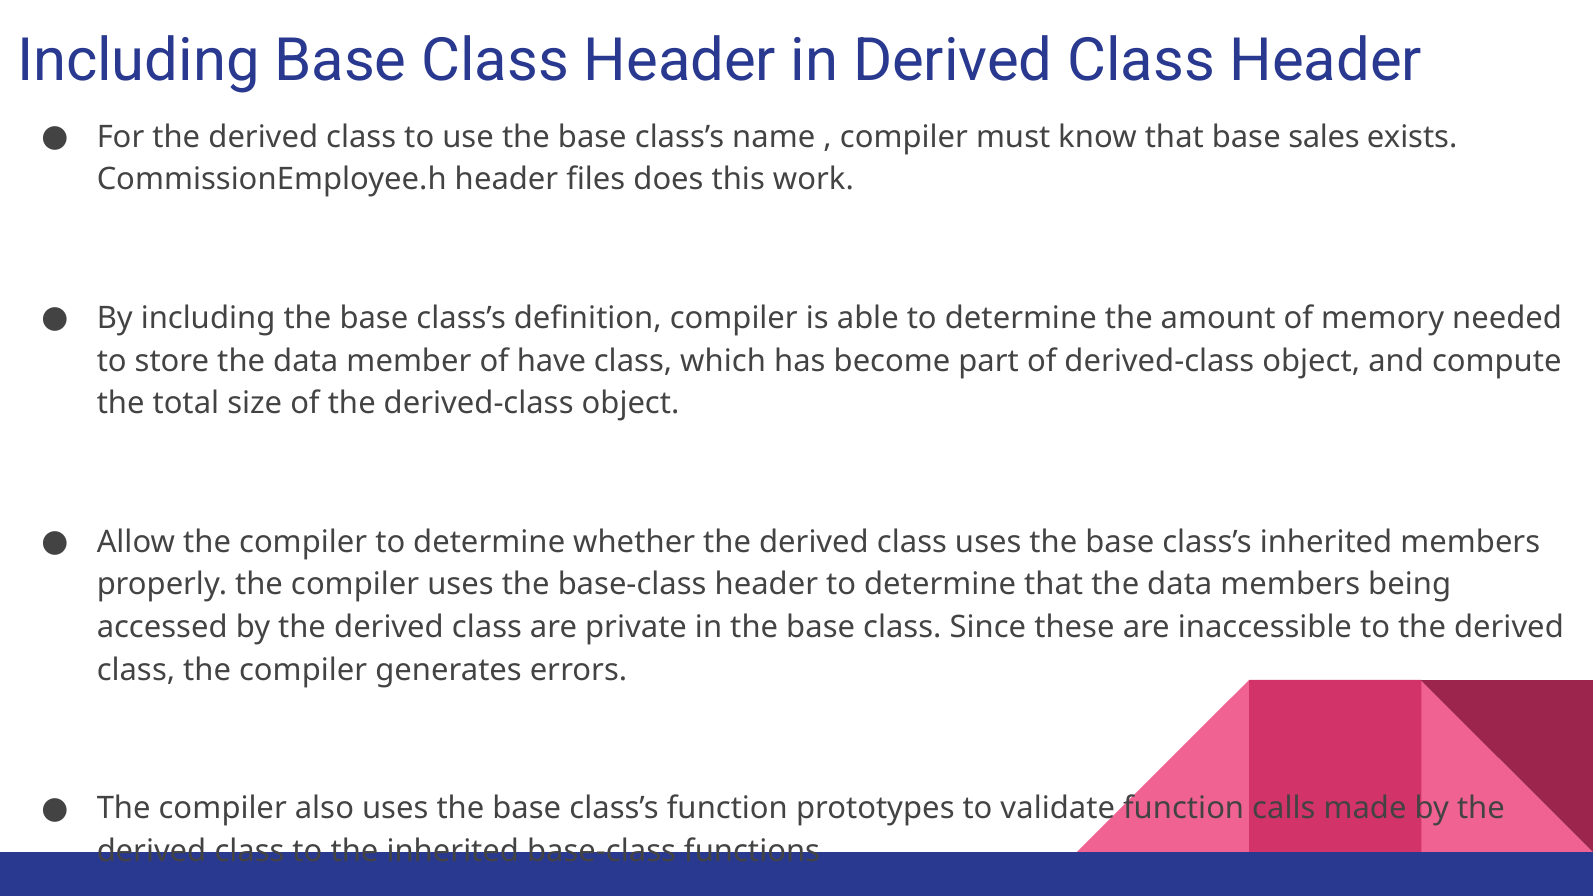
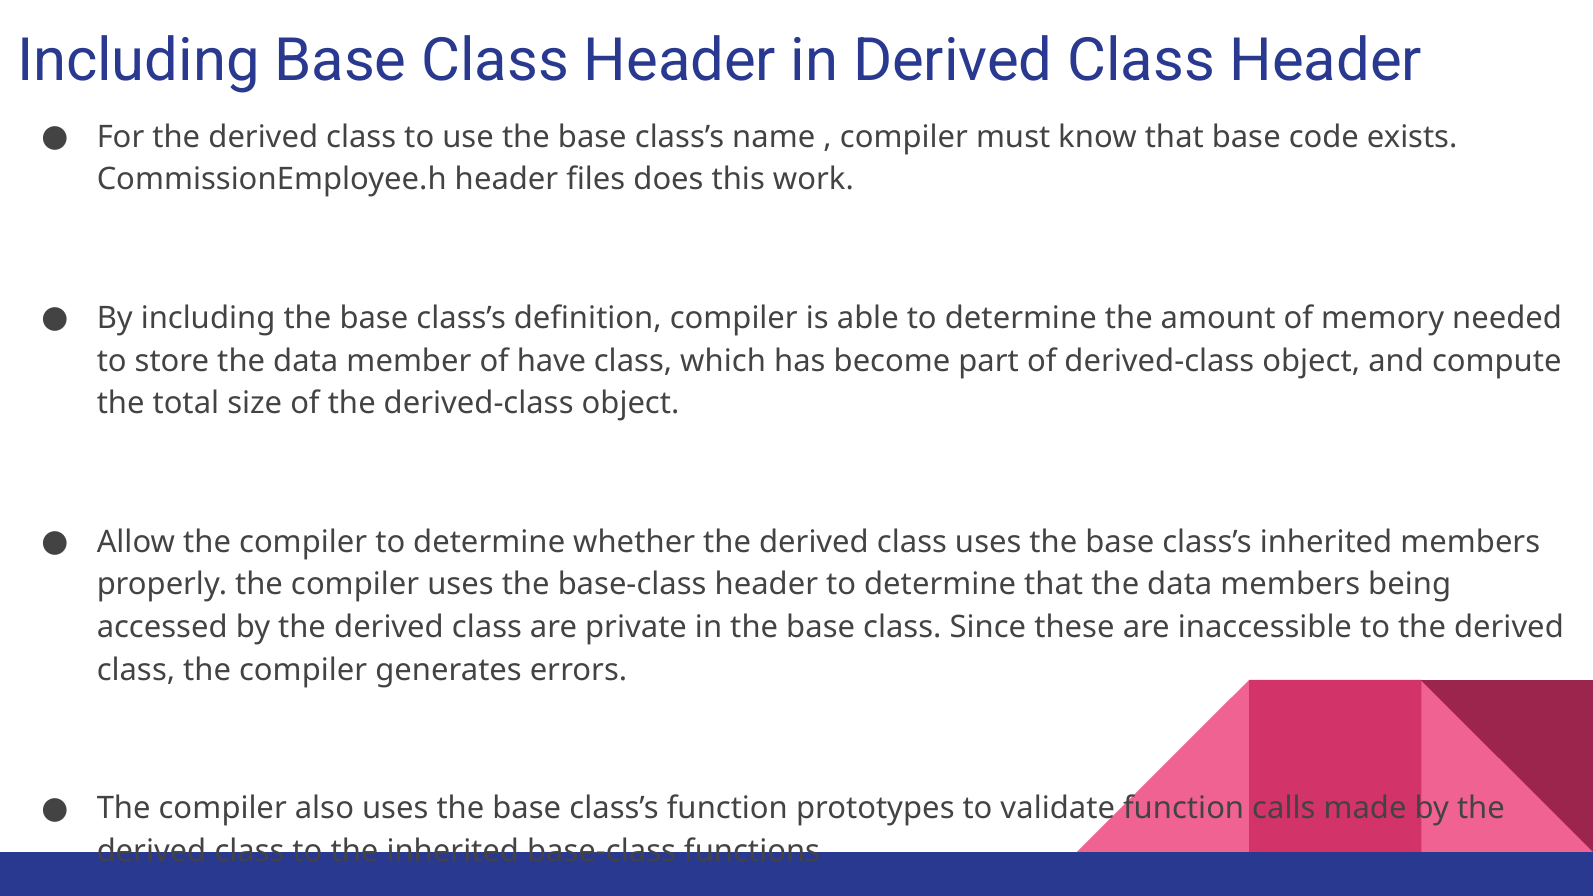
sales: sales -> code (1324, 137)
